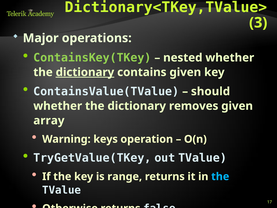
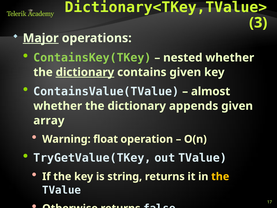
Major underline: none -> present (41, 38)
should: should -> almost (211, 91)
removes: removes -> appends (194, 106)
keys: keys -> float (106, 139)
range: range -> string (125, 176)
the colour: light blue -> yellow (220, 176)
